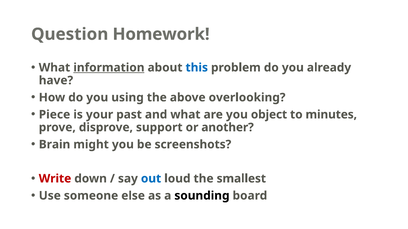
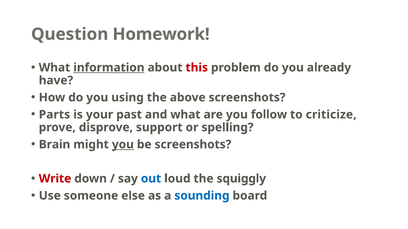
this colour: blue -> red (197, 68)
above overlooking: overlooking -> screenshots (247, 98)
Piece: Piece -> Parts (54, 115)
object: object -> follow (269, 115)
minutes: minutes -> criticize (331, 115)
another: another -> spelling (227, 128)
you underline: none -> present (123, 145)
smallest: smallest -> squiggly (241, 179)
sounding colour: black -> blue (202, 196)
